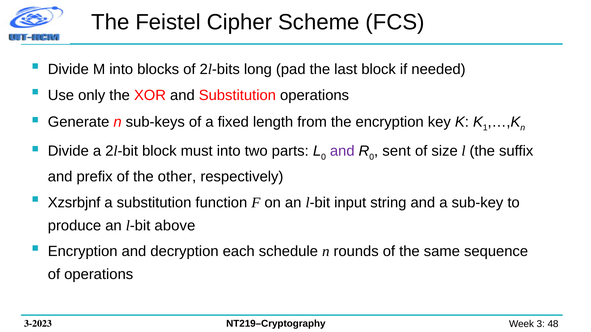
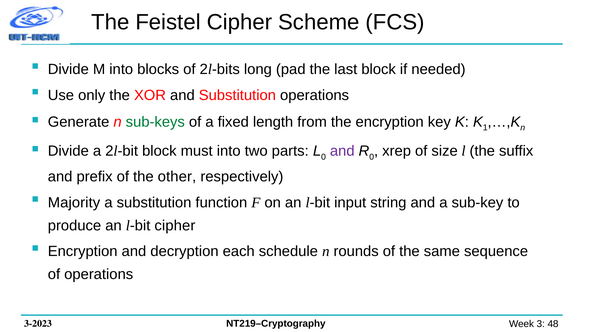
sub-keys colour: black -> green (155, 122)
sent: sent -> xrep (397, 151)
Xzsrbjnf: Xzsrbjnf -> Majority (74, 203)
l-bit above: above -> cipher (175, 226)
